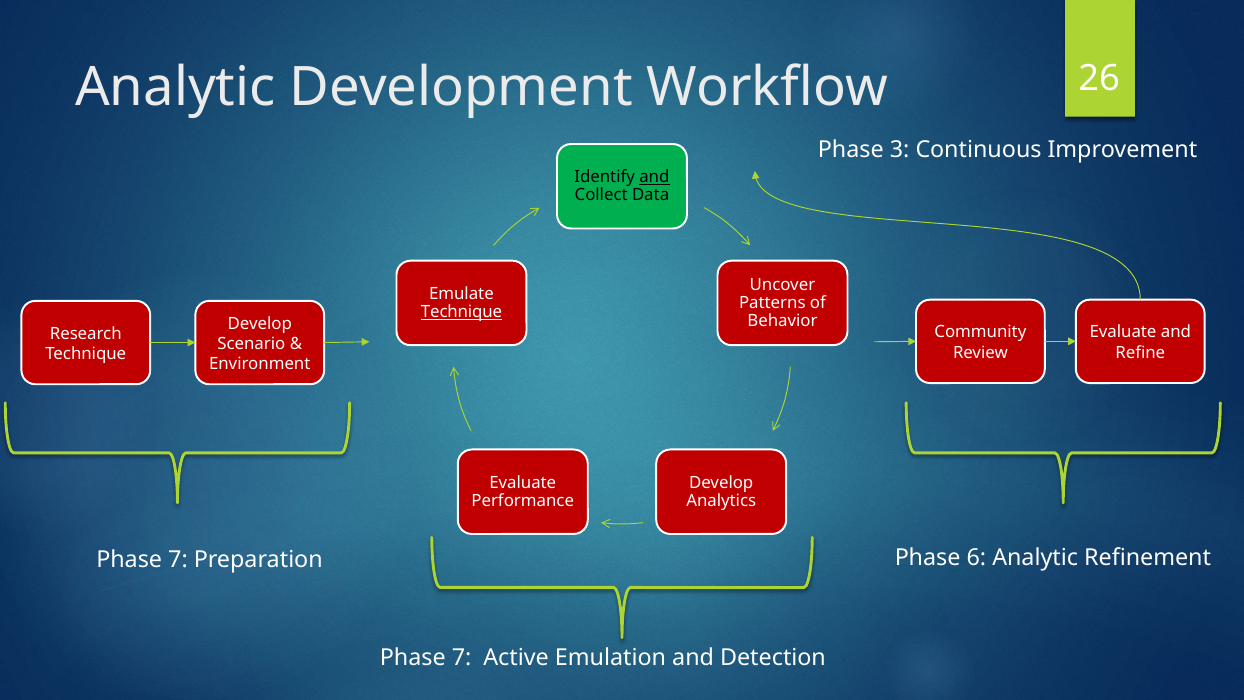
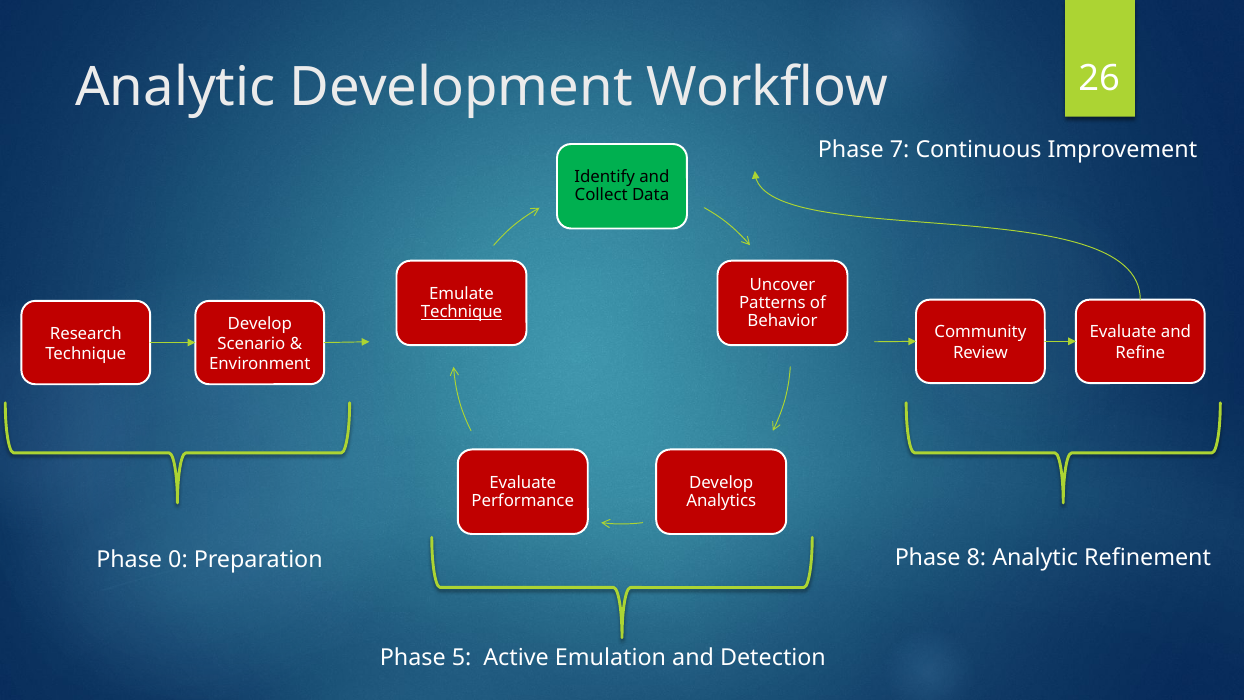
3: 3 -> 7 (900, 149)
and underline: present -> none (654, 177)
6: 6 -> 8 (976, 557)
7: 7 -> 0 (178, 560)
7: 7 -> 5 (462, 657)
